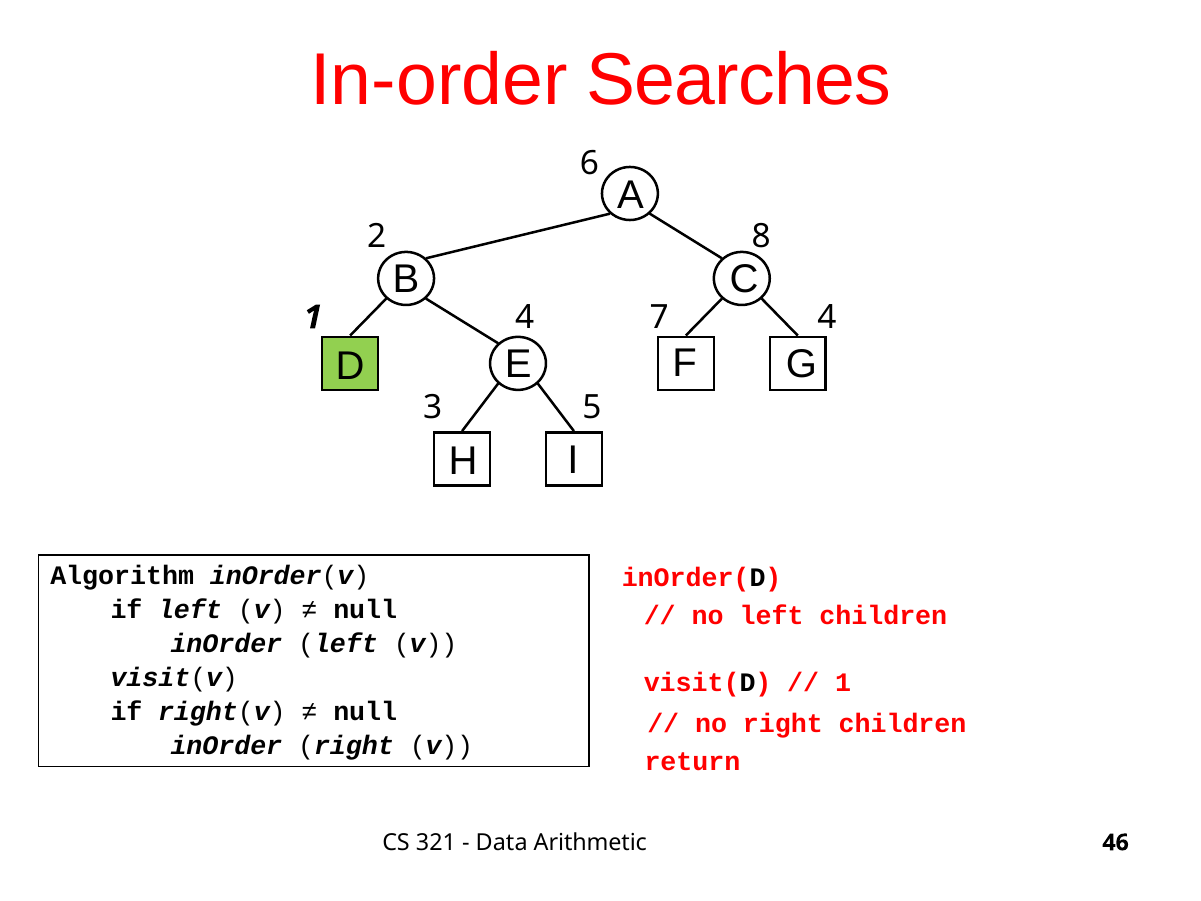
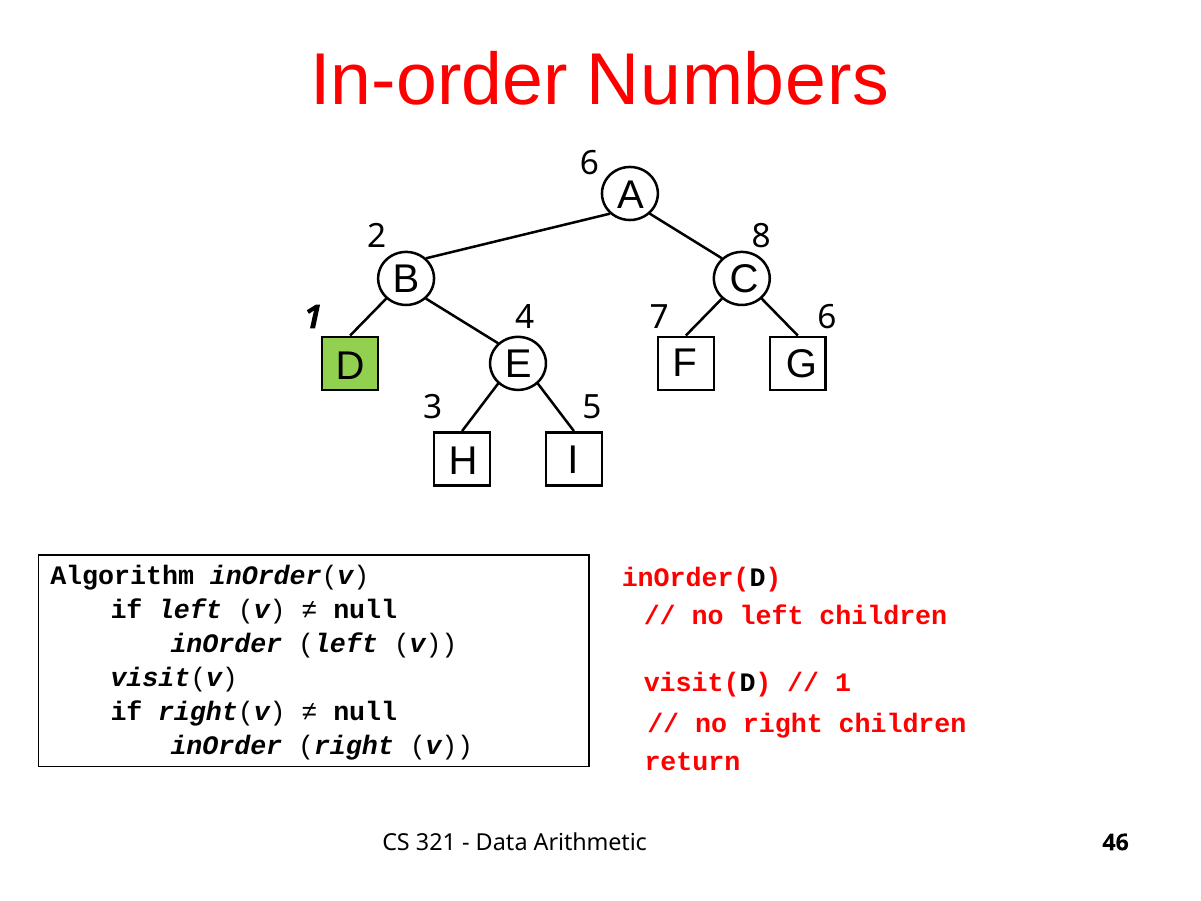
Searches: Searches -> Numbers (738, 80)
7 4: 4 -> 6 (827, 317)
